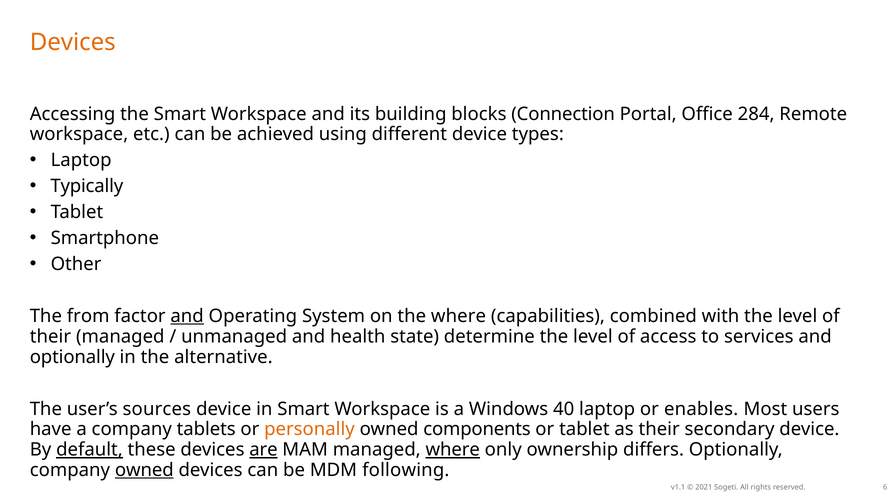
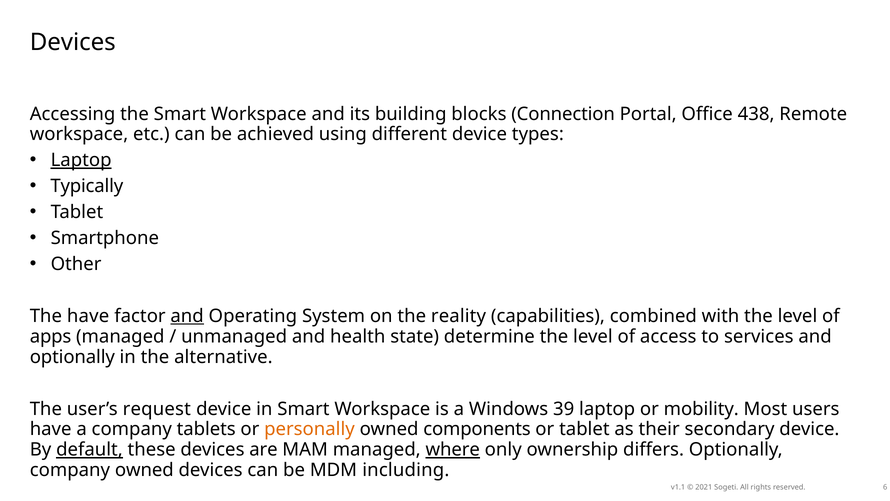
Devices colour: orange -> black (73, 42)
284: 284 -> 438 (756, 114)
Laptop underline: none -> present (81, 160)
The from: from -> have (88, 316)
the where: where -> reality (458, 316)
their: their -> apps (51, 336)
sources: sources -> request (157, 409)
40: 40 -> 39 (564, 409)
enables: enables -> mobility (701, 409)
are underline: present -> none (263, 449)
owned underline: present -> none (144, 470)
following: following -> including (406, 470)
